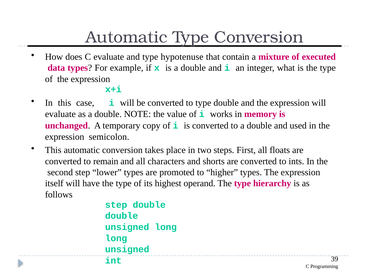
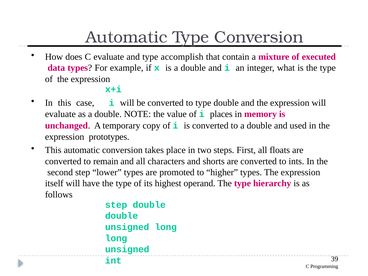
hypotenuse: hypotenuse -> accomplish (182, 57)
works: works -> places (221, 114)
semicolon: semicolon -> prototypes (109, 137)
